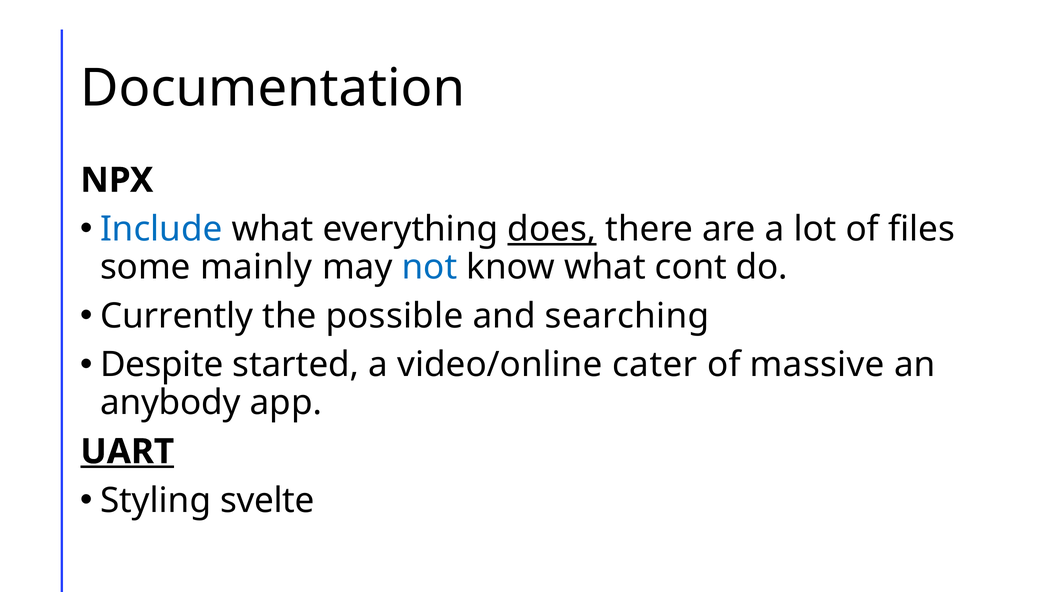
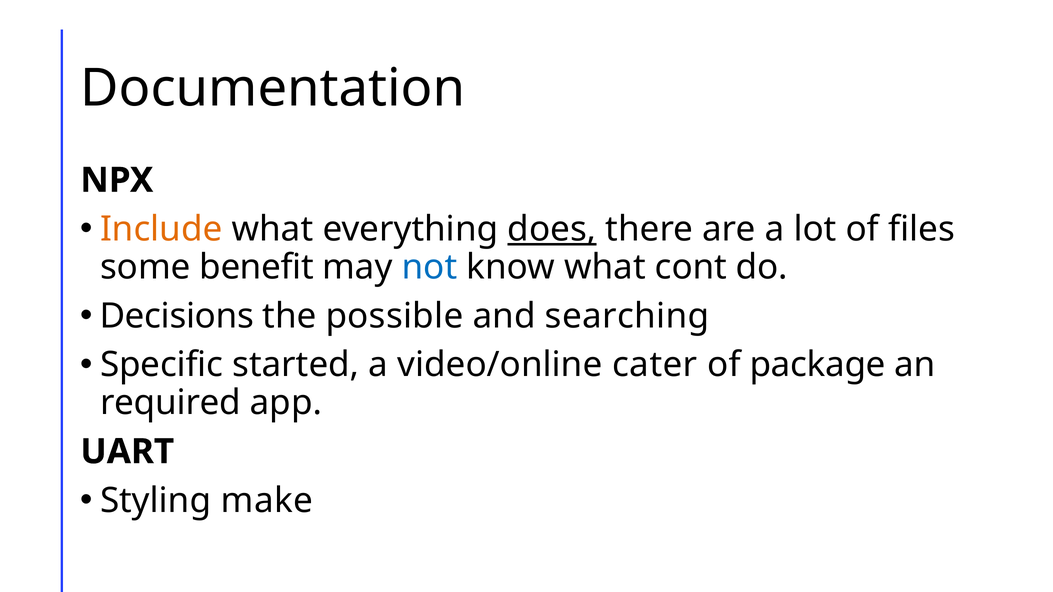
Include colour: blue -> orange (161, 229)
mainly: mainly -> benefit (257, 267)
Currently: Currently -> Decisions (177, 316)
Despite: Despite -> Specific (162, 365)
massive: massive -> package (818, 365)
anybody: anybody -> required (170, 403)
UART underline: present -> none (127, 452)
svelte: svelte -> make (267, 501)
